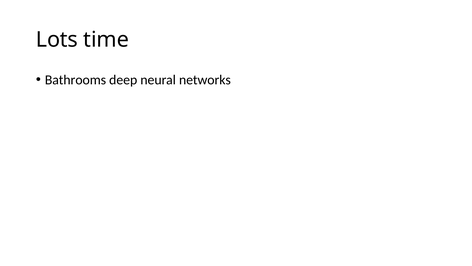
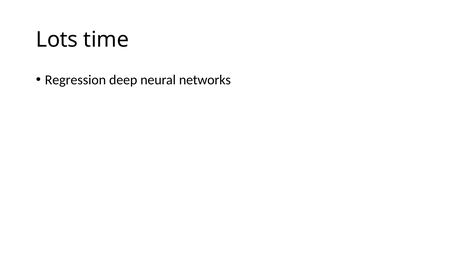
Bathrooms: Bathrooms -> Regression (75, 80)
